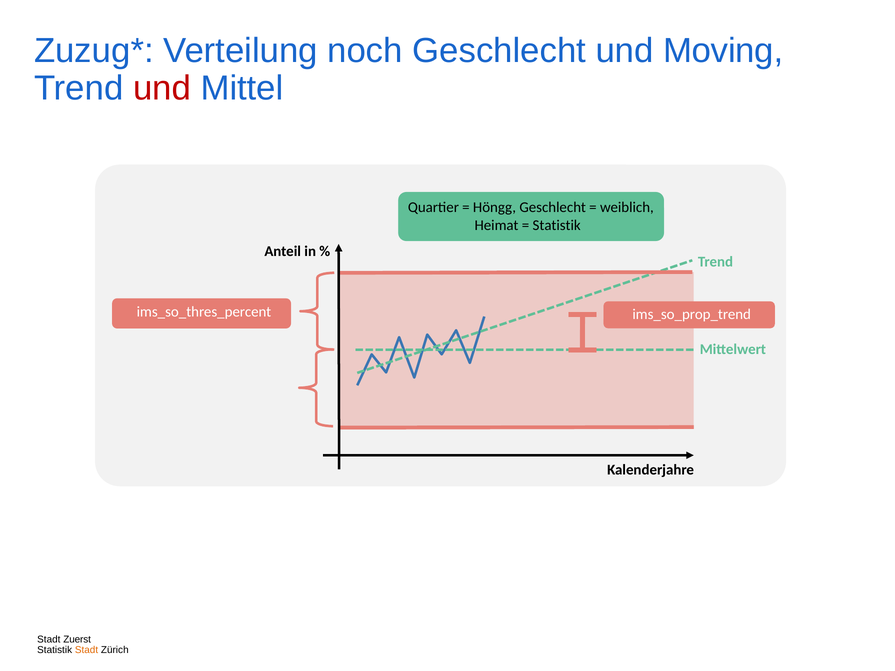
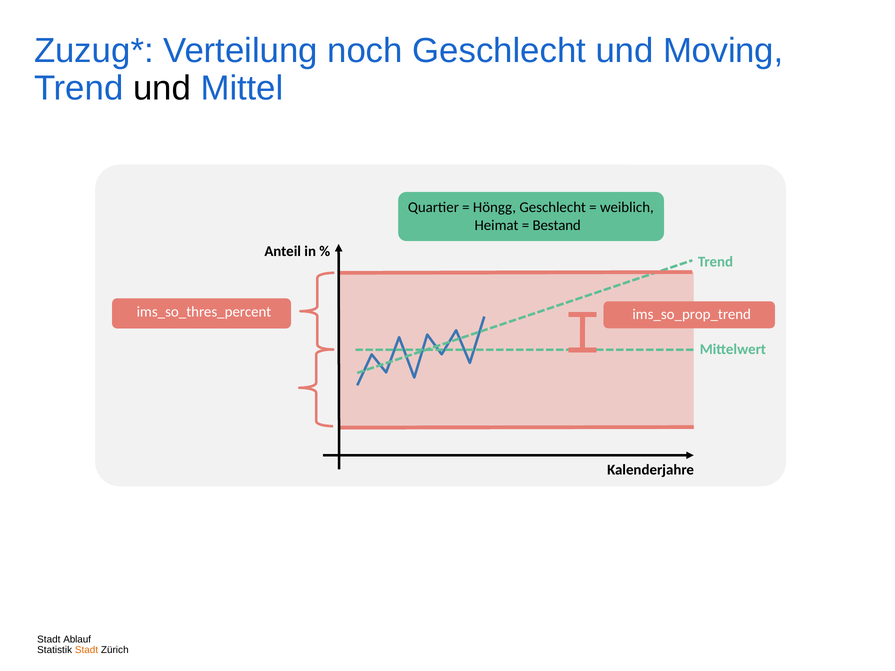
und colour: red -> black (162, 88)
Statistik: Statistik -> Bestand (557, 226)
Zuerst: Zuerst -> Ablauf (77, 640)
